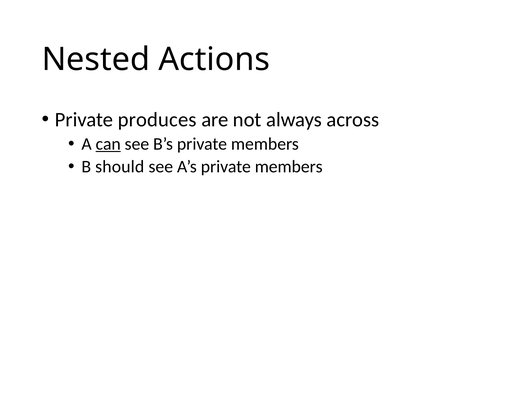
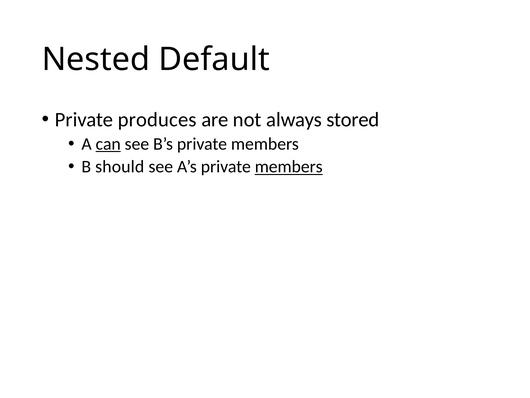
Actions: Actions -> Default (214, 59)
across: across -> stored (353, 119)
members underline: none -> present (289, 167)
